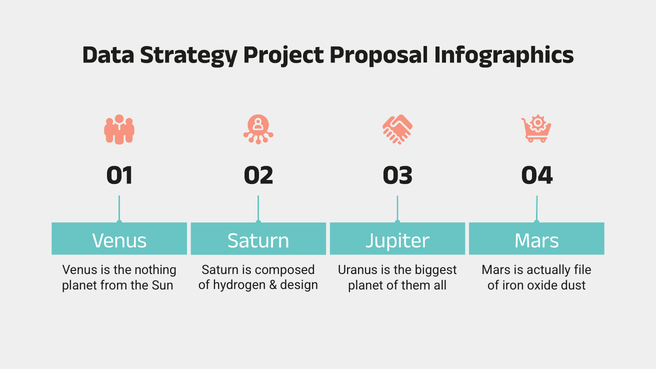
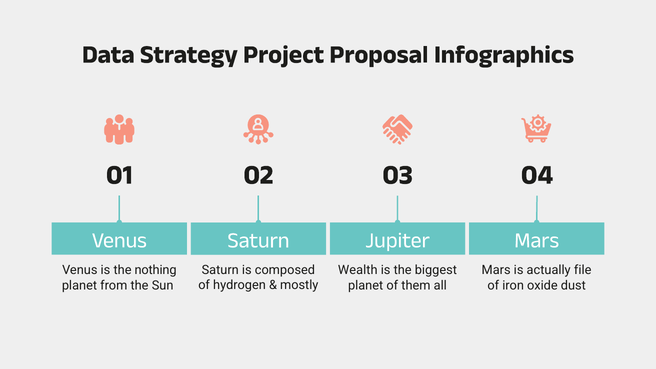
Uranus: Uranus -> Wealth (358, 270)
design: design -> mostly (299, 285)
